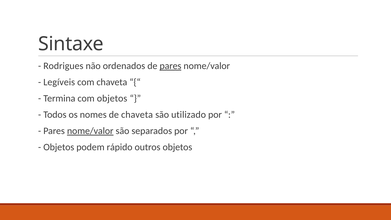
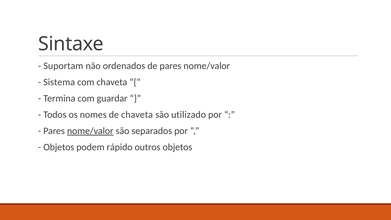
Rodrigues: Rodrigues -> Suportam (63, 66)
pares underline: present -> none (170, 66)
Legíveis: Legíveis -> Sistema (59, 82)
com objetos: objetos -> guardar (112, 98)
